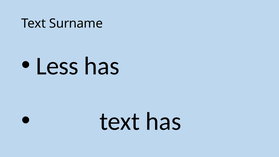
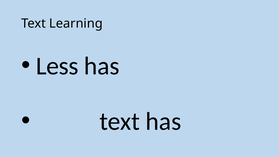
Surname: Surname -> Learning (76, 23)
